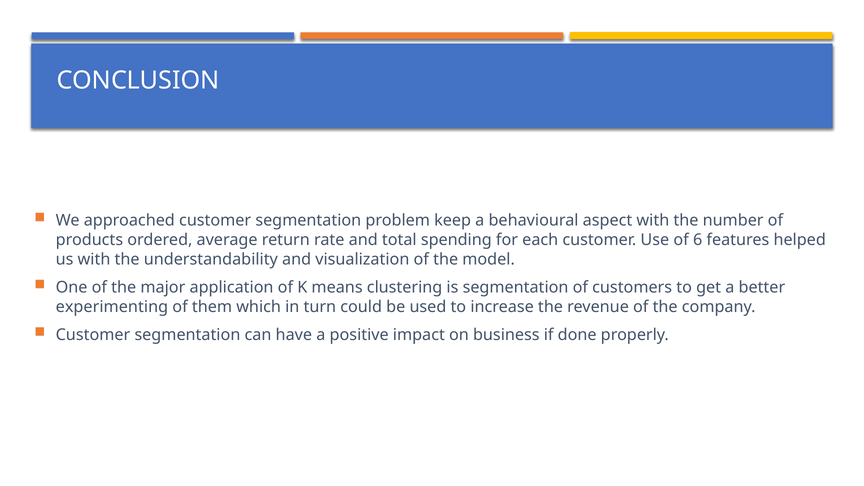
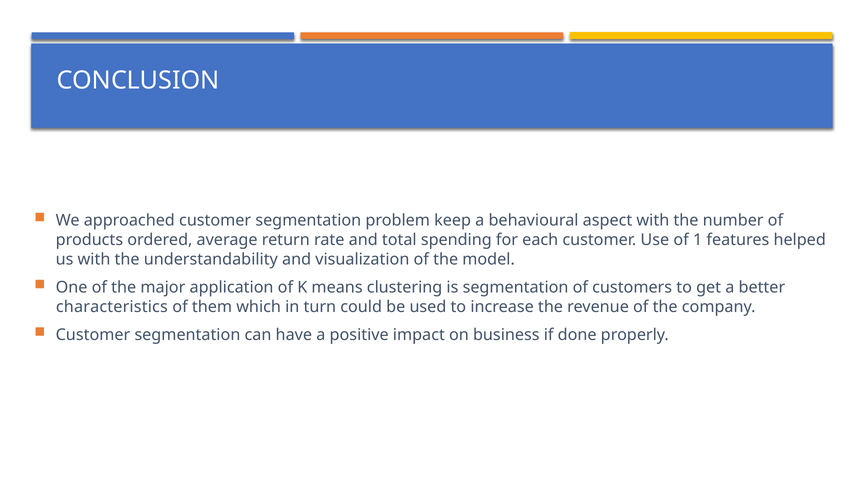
6: 6 -> 1 (698, 240)
experimenting: experimenting -> characteristics (112, 307)
